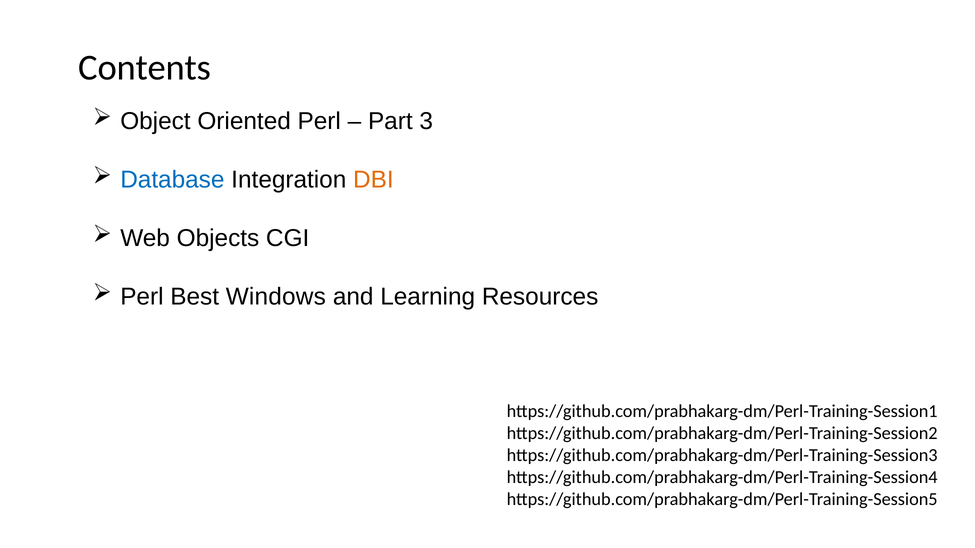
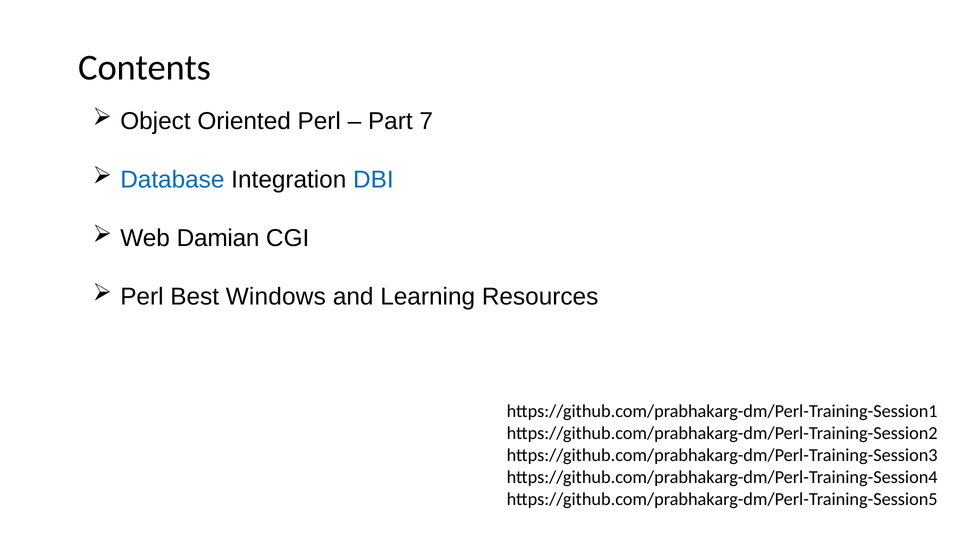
3: 3 -> 7 (426, 121)
DBI colour: orange -> blue (373, 180)
Objects: Objects -> Damian (218, 238)
